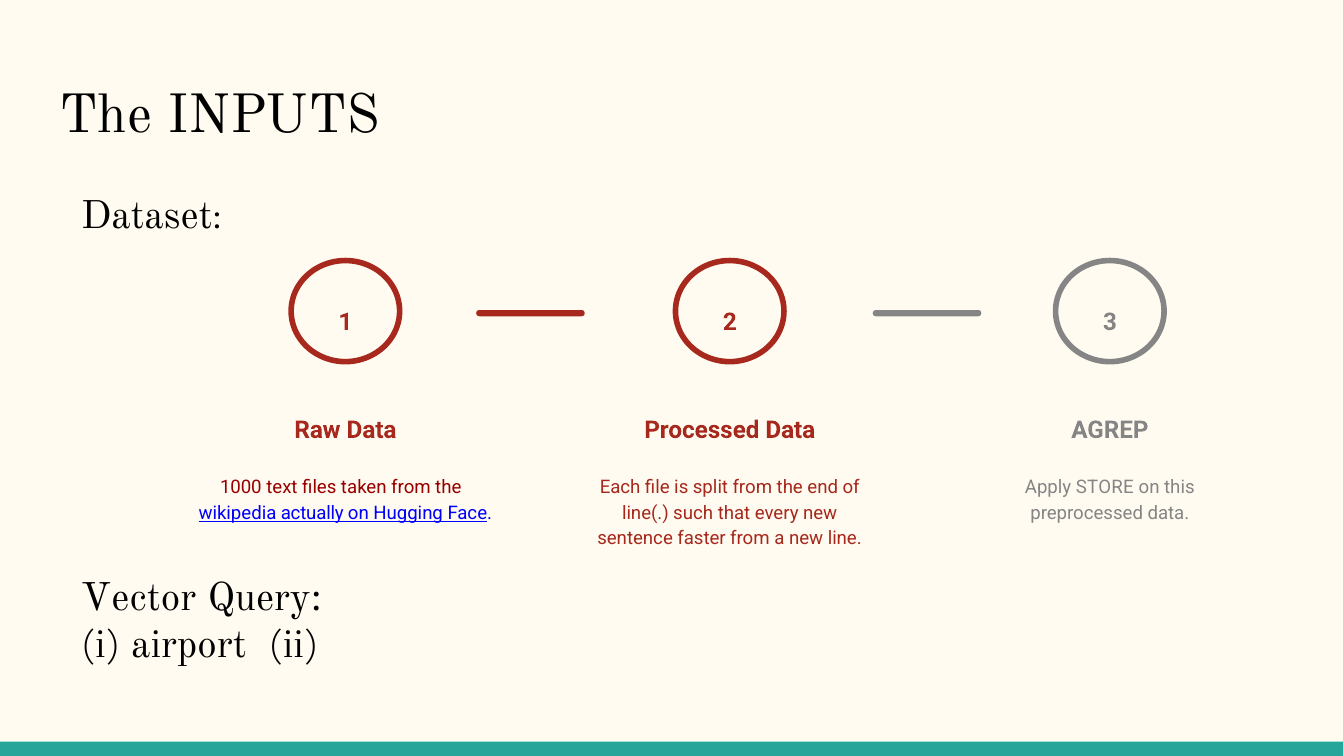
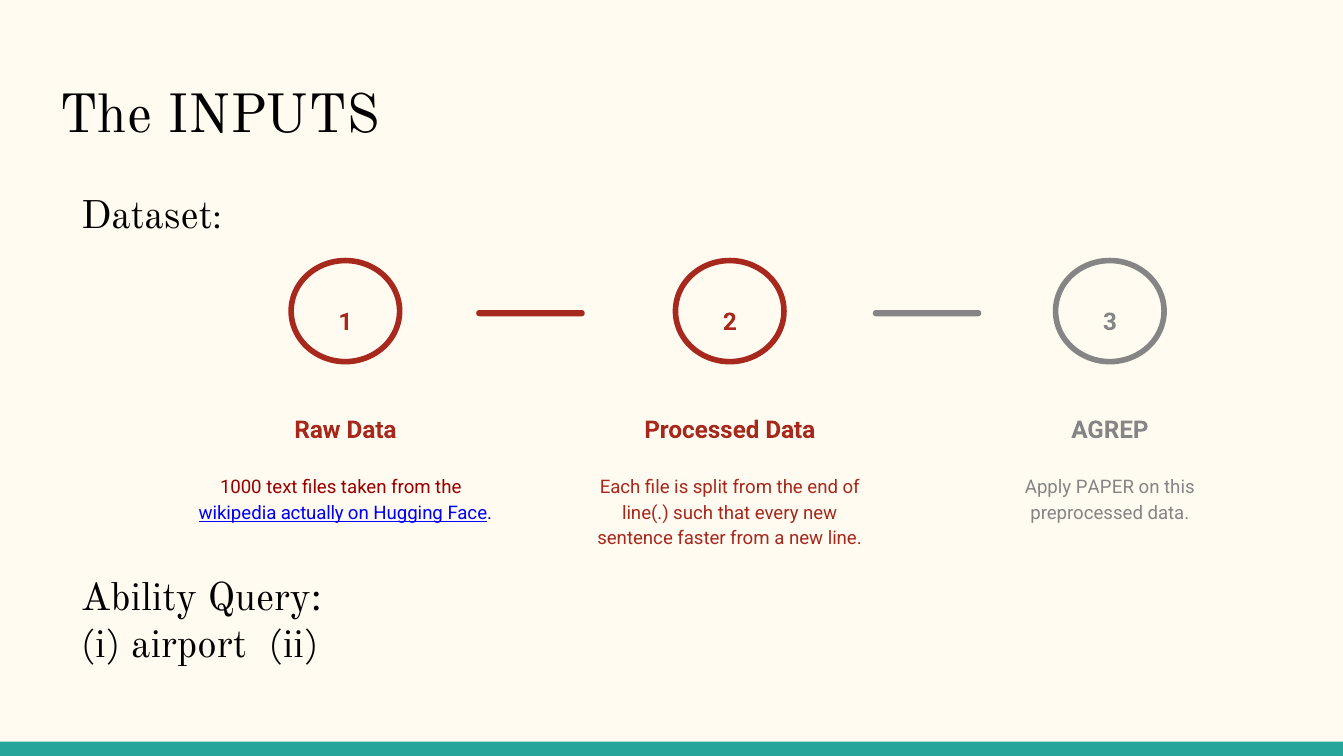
STORE: STORE -> PAPER (1105, 487)
Vector: Vector -> Ability (139, 597)
